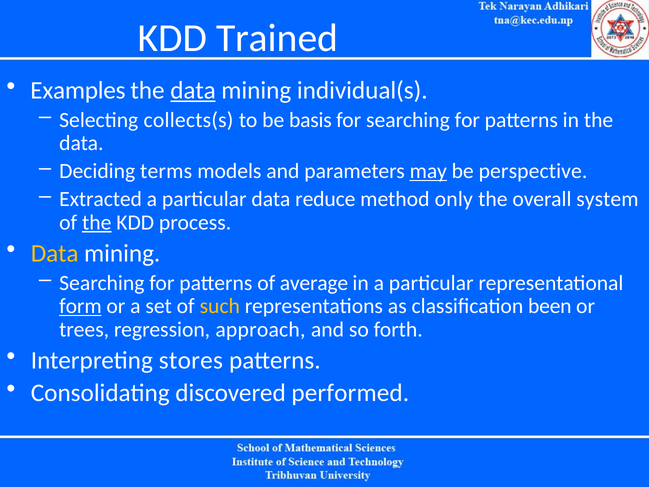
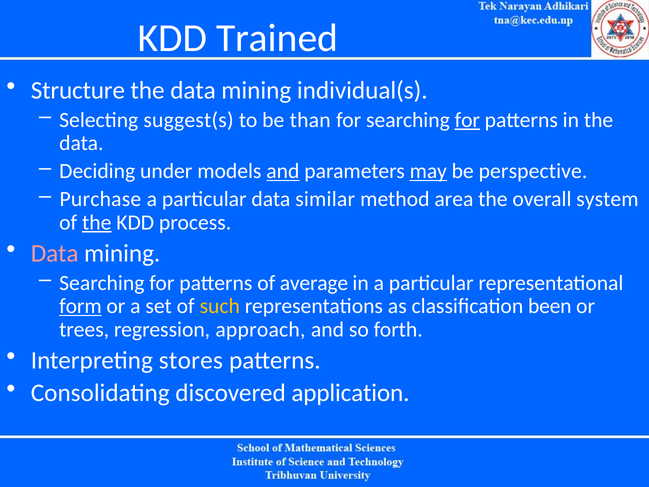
Examples: Examples -> Structure (78, 90)
data underline: present -> none (193, 90)
collects(s: collects(s -> suggest(s (189, 120)
basis: basis -> than (310, 120)
for underline: none -> present (467, 120)
terms: terms -> under (166, 171)
and underline: none -> present (283, 171)
Extracted: Extracted -> Purchase (100, 199)
reduce: reduce -> similar (325, 199)
only: only -> area (454, 199)
Data colour: yellow -> pink (55, 253)
performed: performed -> application (350, 393)
